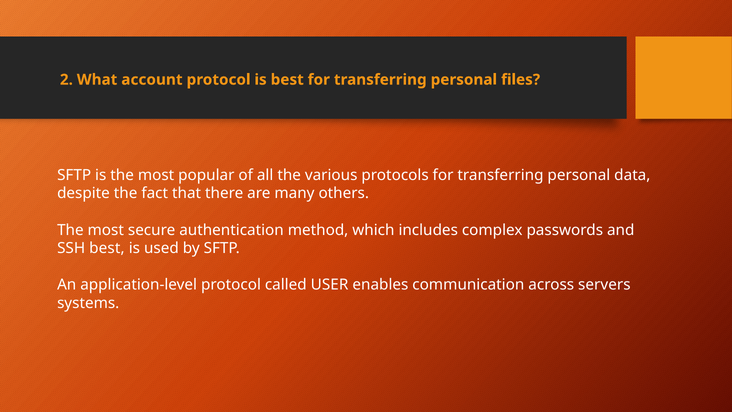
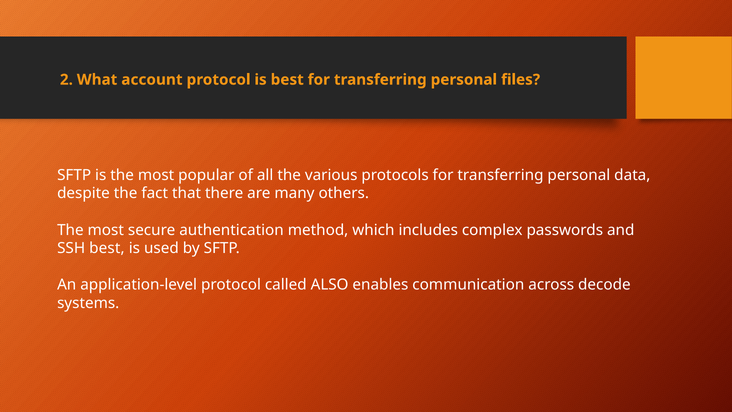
USER: USER -> ALSO (330, 285)
servers: servers -> decode (604, 285)
